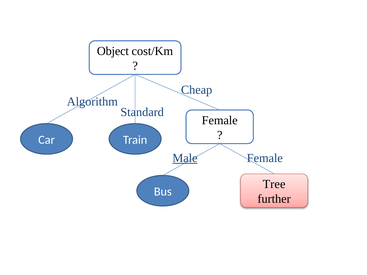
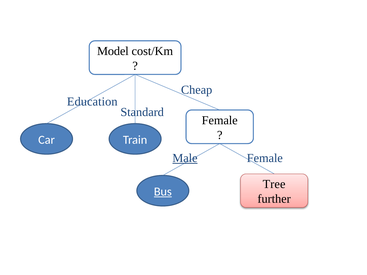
Object: Object -> Model (113, 51)
Algorithm: Algorithm -> Education (92, 102)
Bus underline: none -> present (163, 192)
